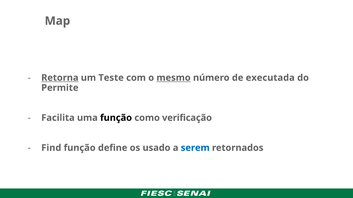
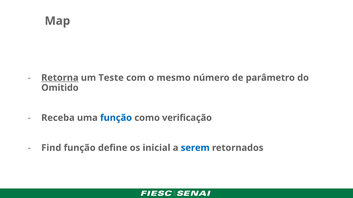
mesmo underline: present -> none (174, 78)
executada: executada -> parâmetro (270, 78)
Permite: Permite -> Omitido (60, 88)
Facilita: Facilita -> Receba (58, 118)
função colour: black -> blue (116, 118)
usado: usado -> inicial (156, 148)
